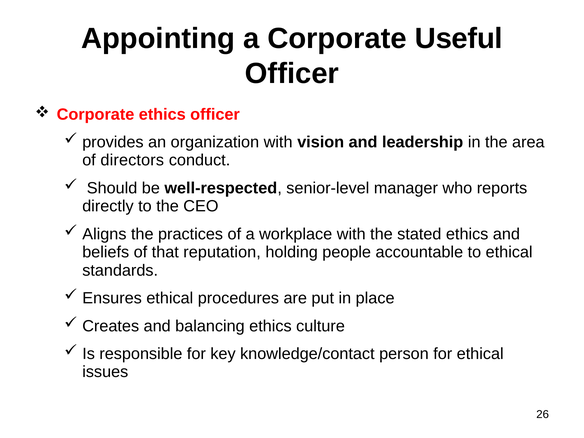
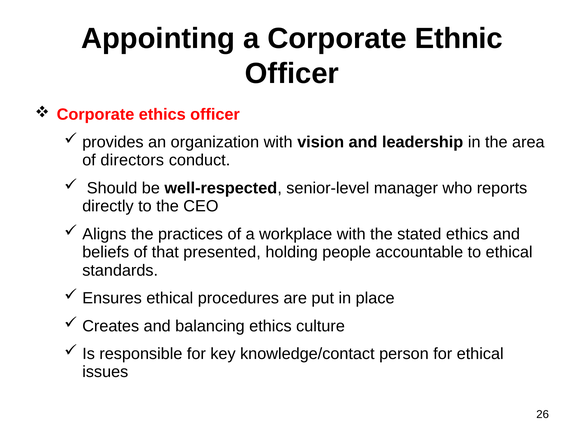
Useful: Useful -> Ethnic (459, 39)
reputation: reputation -> presented (222, 252)
